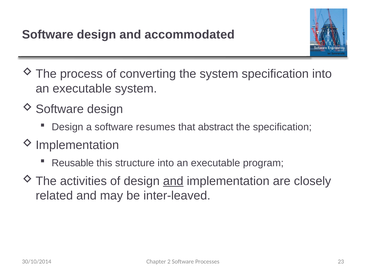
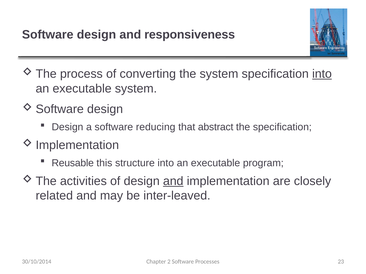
accommodated: accommodated -> responsiveness (190, 35)
into underline: none -> present (322, 74)
resumes: resumes -> reducing (156, 127)
